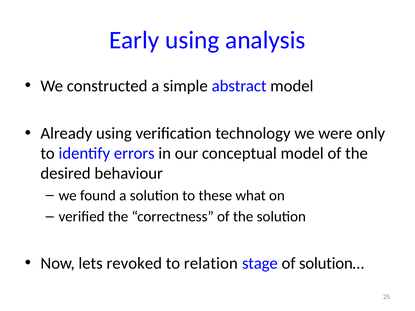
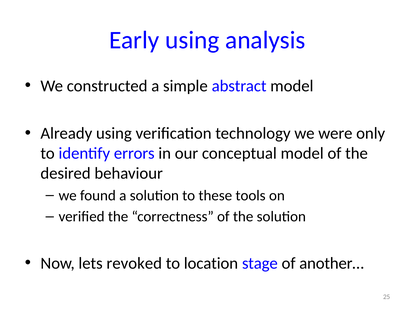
what: what -> tools (251, 196)
relation: relation -> location (211, 263)
solution…: solution… -> another… (332, 263)
